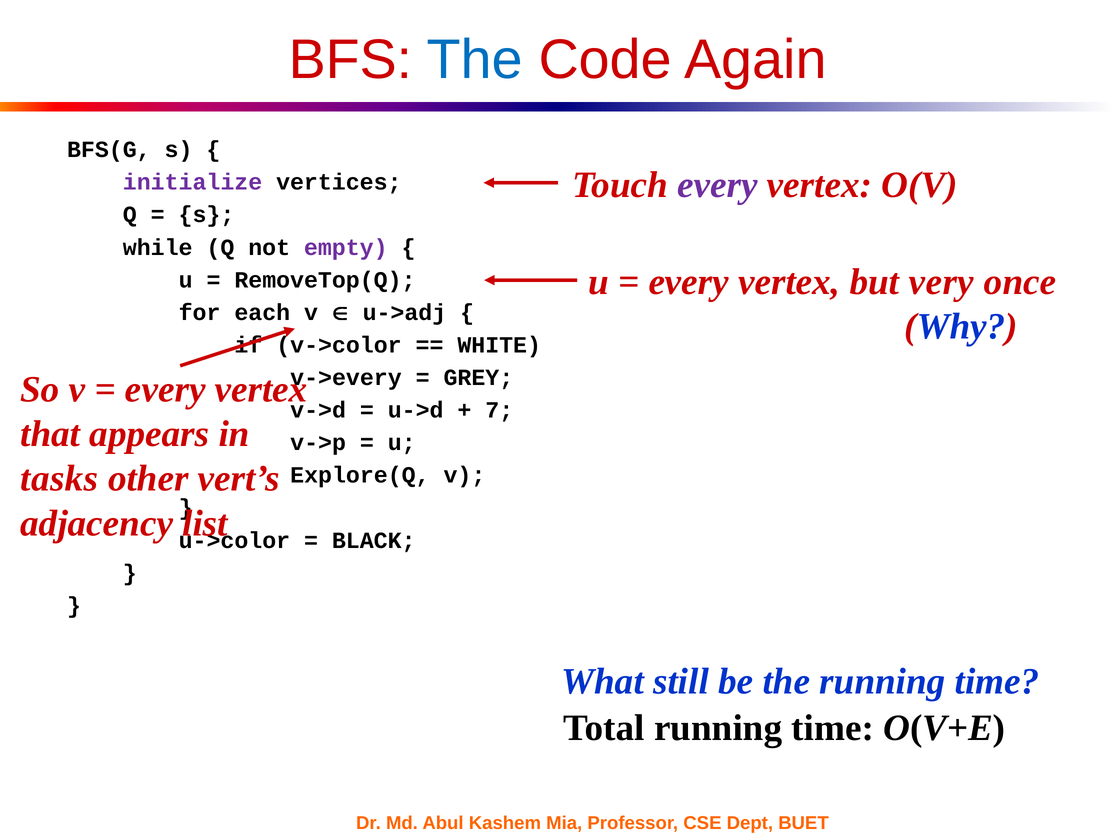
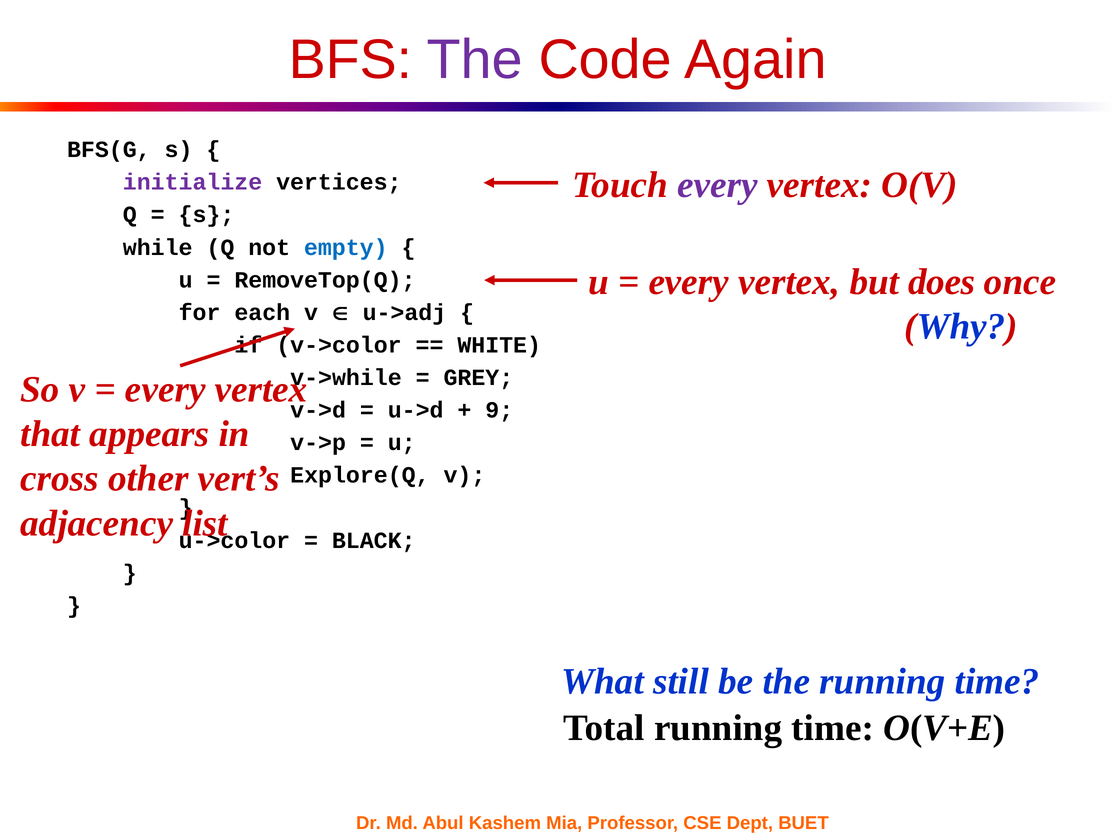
The colour: blue -> purple (475, 60)
empty colour: purple -> blue (346, 247)
very: very -> does (942, 282)
v->every: v->every -> v->while (346, 378)
7: 7 -> 9 (499, 410)
tasks: tasks -> cross (60, 479)
